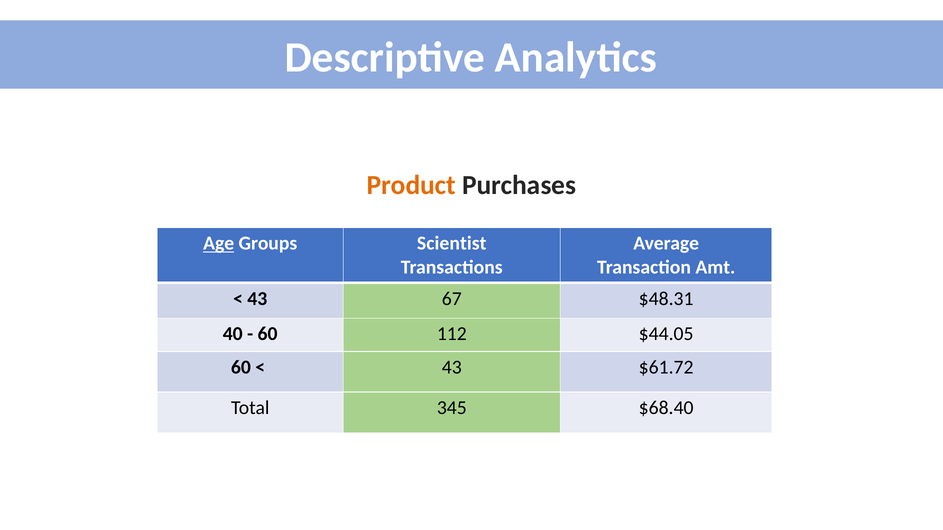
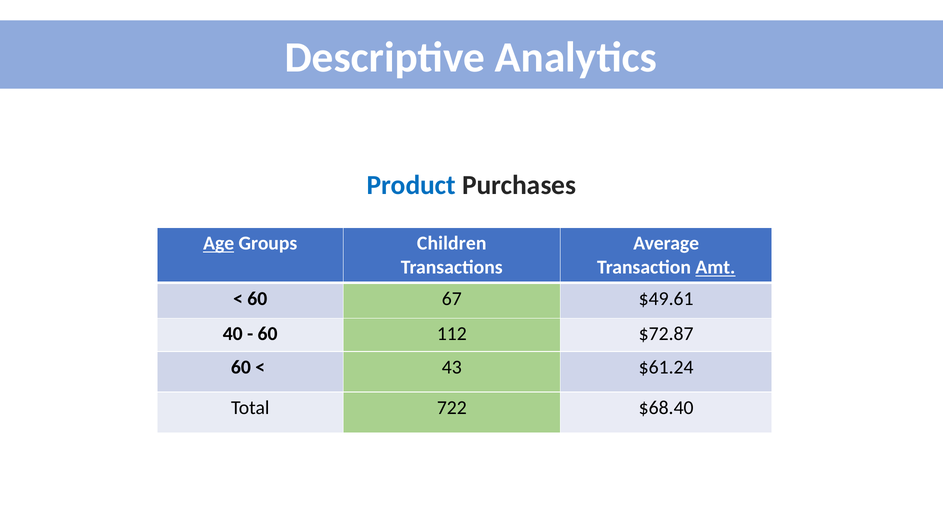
Product colour: orange -> blue (411, 185)
Scientist: Scientist -> Children (452, 244)
Amt underline: none -> present (715, 268)
43: 43 -> 60 (257, 299)
$48.31: $48.31 -> $49.61 (666, 299)
$44.05: $44.05 -> $72.87 (666, 334)
$61.72: $61.72 -> $61.24 (666, 368)
345: 345 -> 722 (452, 408)
